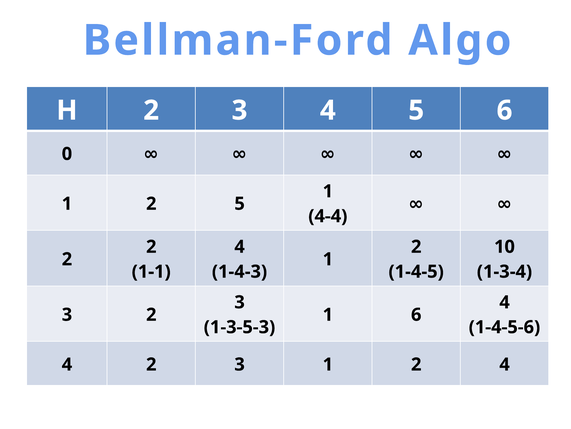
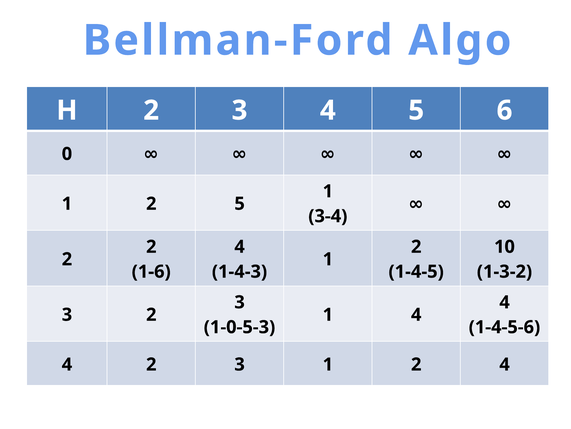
4-4: 4-4 -> 3-4 (328, 216)
1-1: 1-1 -> 1-6 (151, 271)
1-3-4: 1-3-4 -> 1-3-2 (504, 271)
1 6: 6 -> 4 (416, 314)
1-3-5-3: 1-3-5-3 -> 1-0-5-3 (239, 327)
